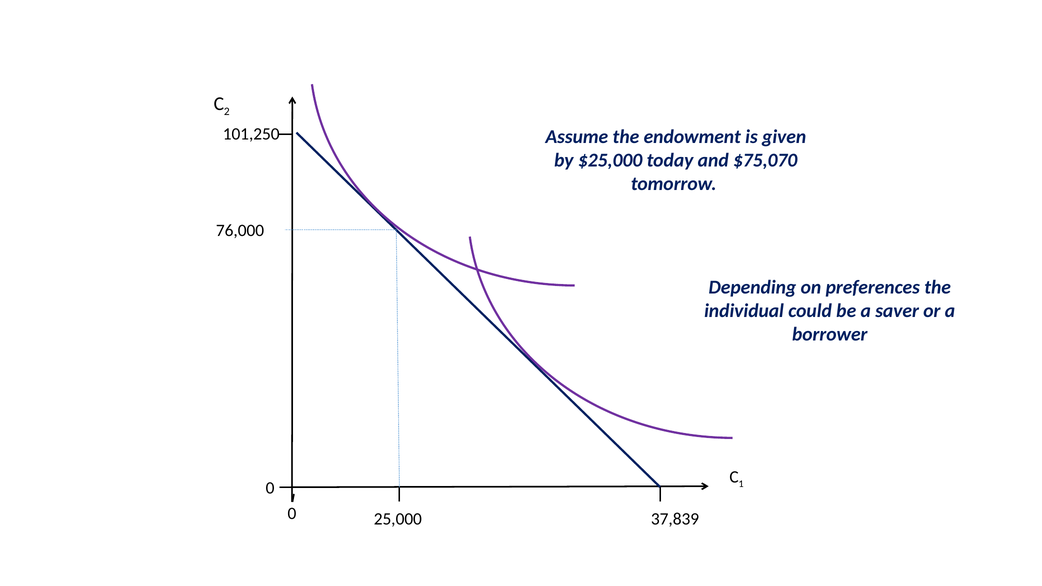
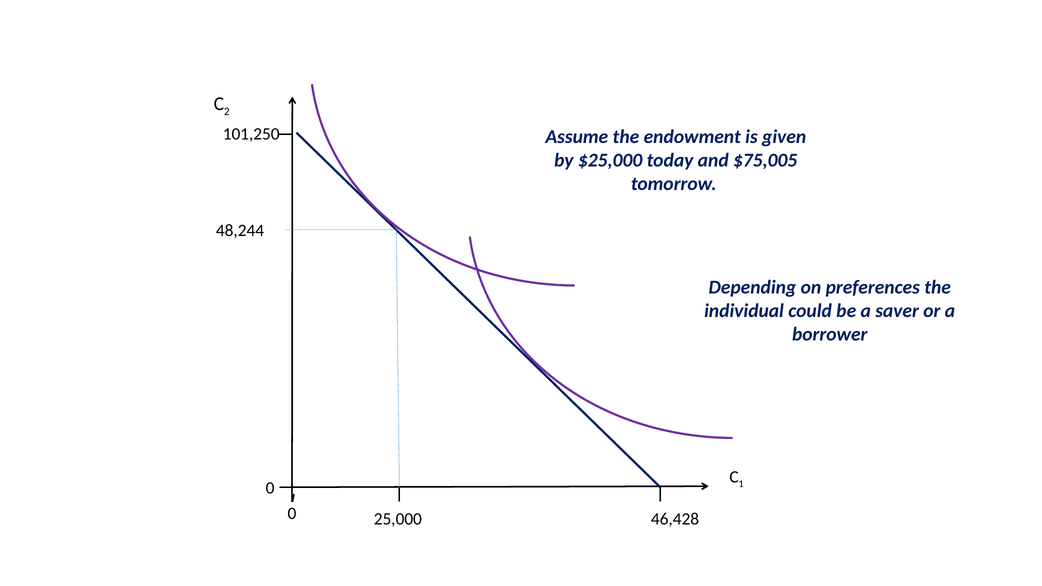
$75,070: $75,070 -> $75,005 (765, 160)
76,000: 76,000 -> 48,244 (240, 231)
37,839: 37,839 -> 46,428 (675, 519)
